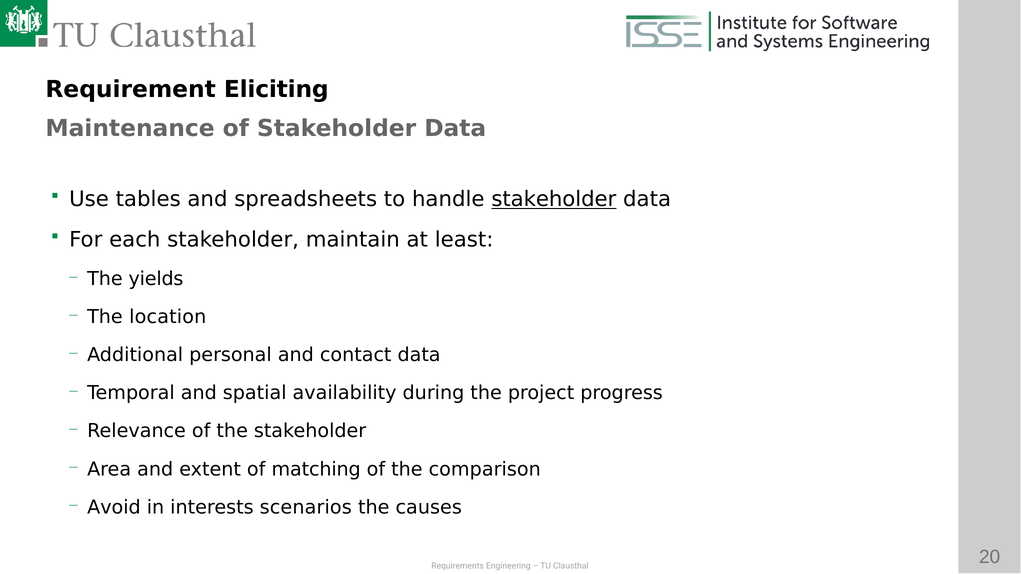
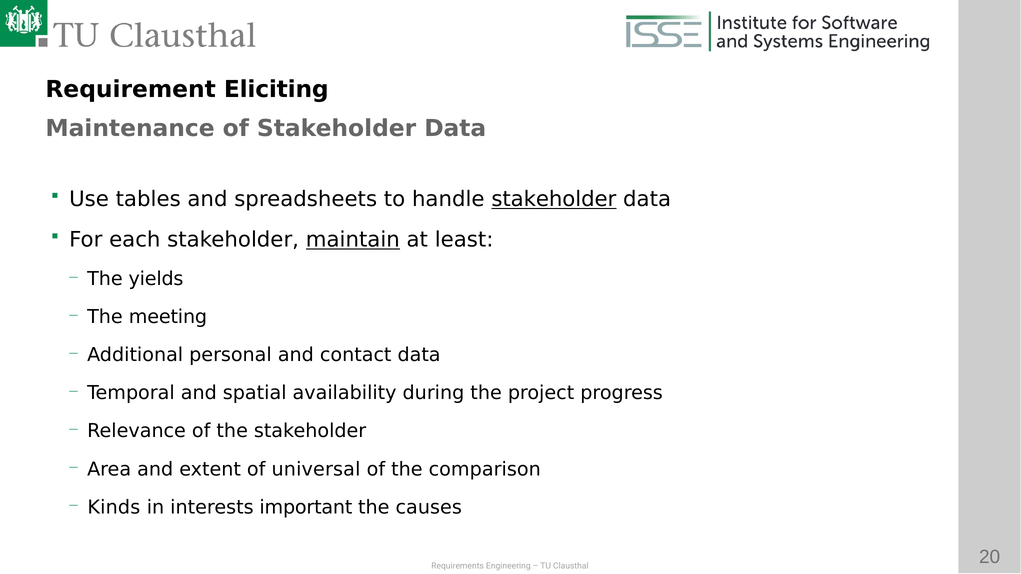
maintain underline: none -> present (353, 240)
location: location -> meeting (168, 317)
matching: matching -> universal (316, 469)
Avoid: Avoid -> Kinds (114, 507)
scenarios: scenarios -> important (306, 507)
